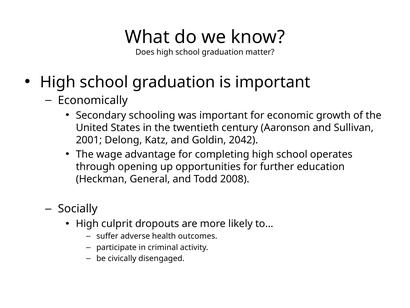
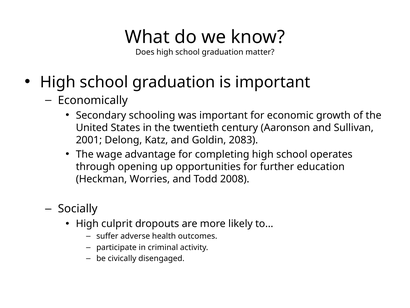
2042: 2042 -> 2083 (243, 140)
General: General -> Worries (150, 179)
